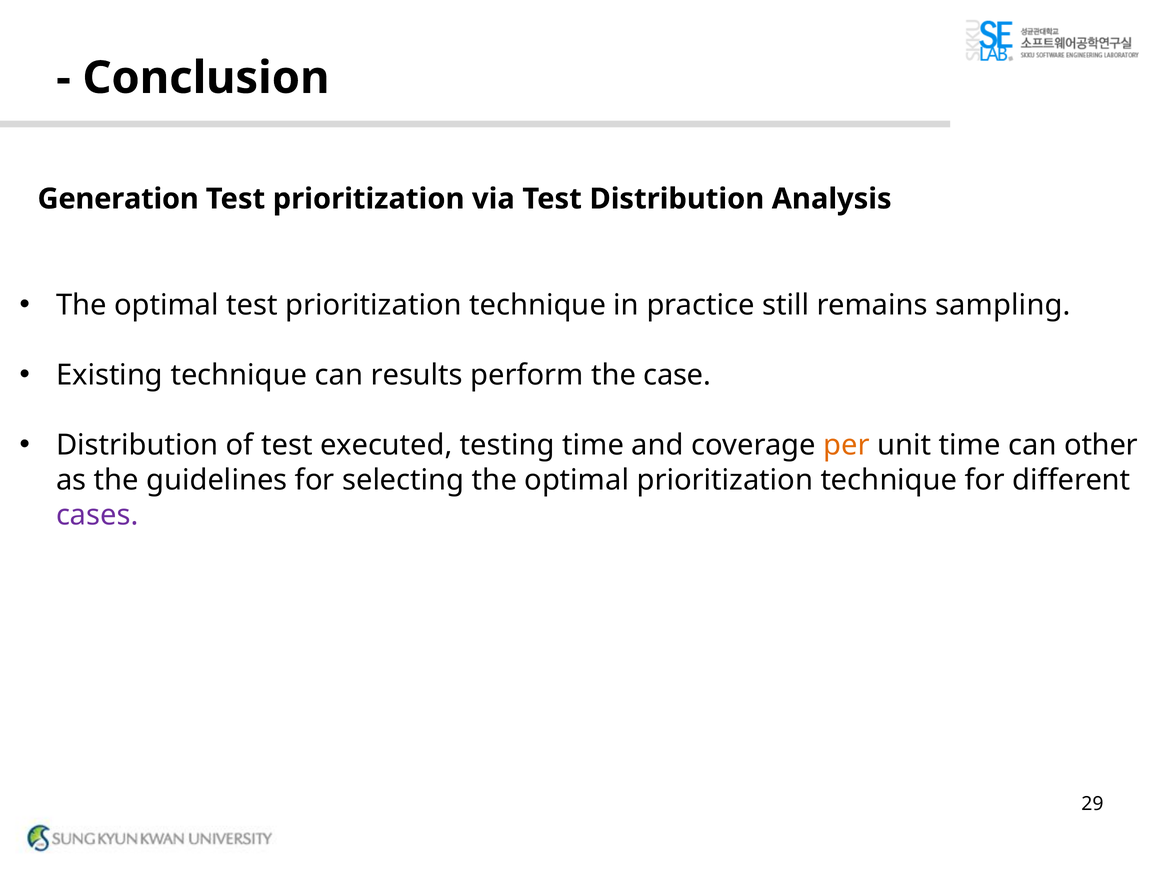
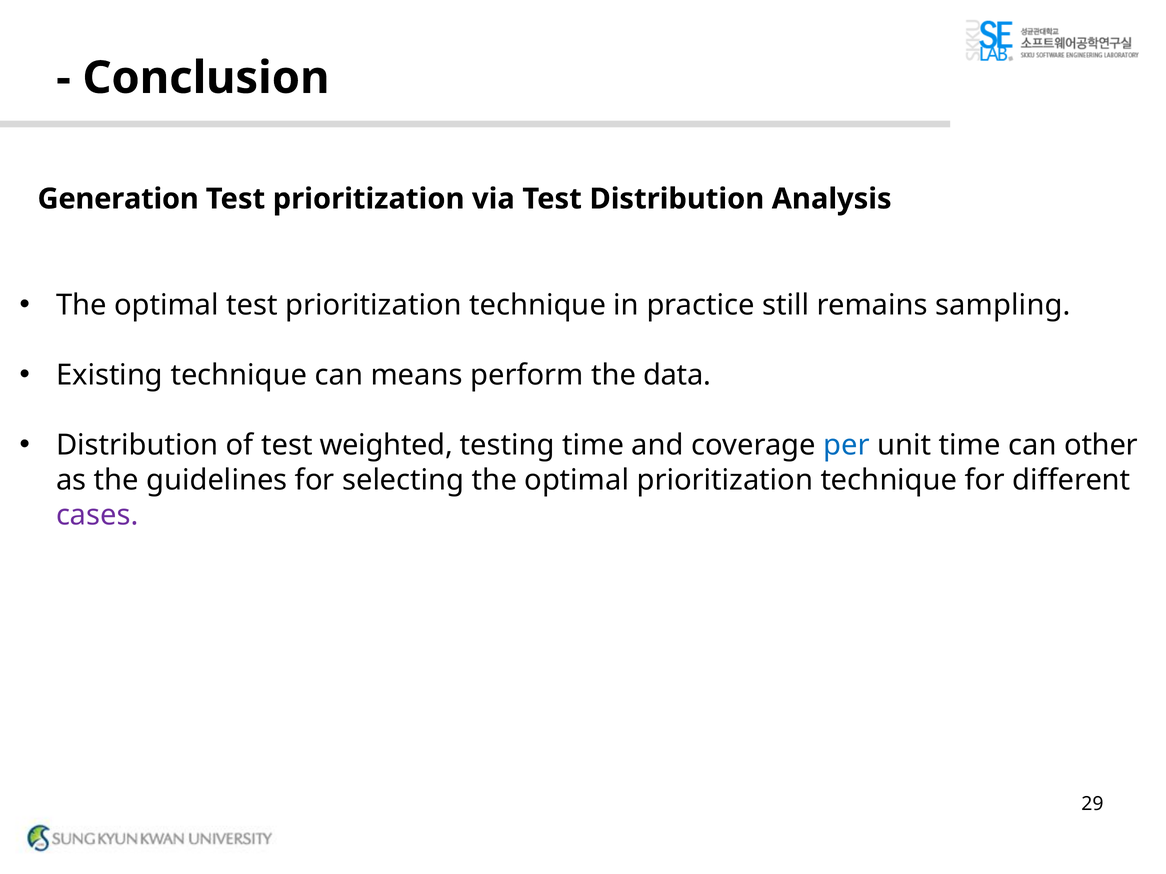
results: results -> means (417, 375)
case: case -> data (677, 375)
executed: executed -> weighted (386, 445)
per colour: orange -> blue (847, 445)
